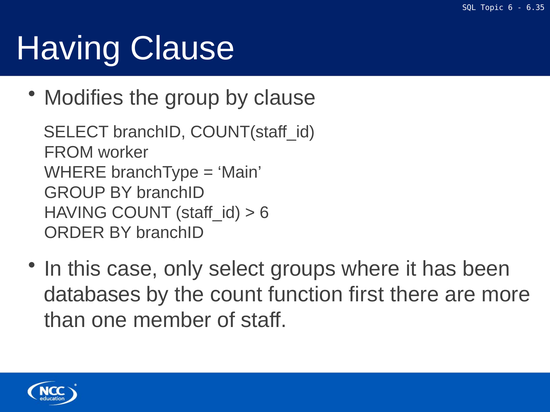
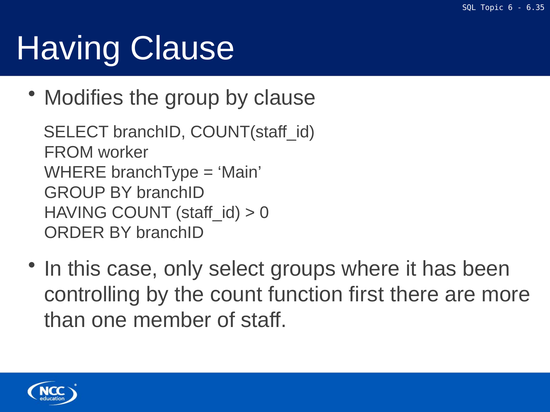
6: 6 -> 0 (264, 213)
databases: databases -> controlling (92, 295)
